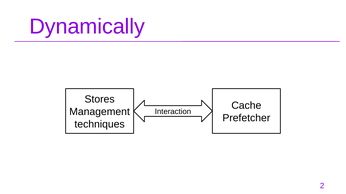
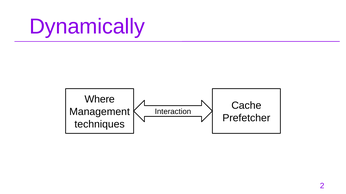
Stores: Stores -> Where (100, 100)
